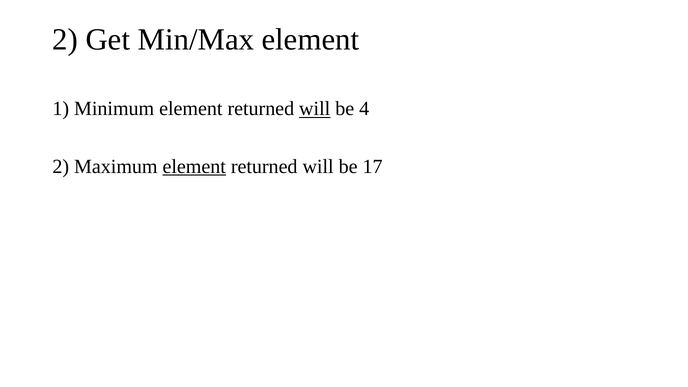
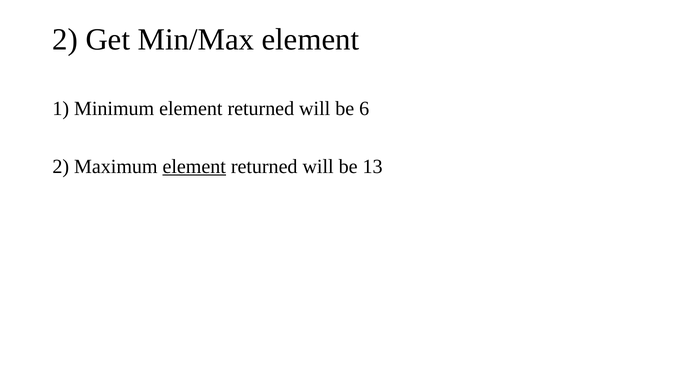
will underline: present -> none (315, 109)
4: 4 -> 6 (364, 109)
17: 17 -> 13 (373, 166)
